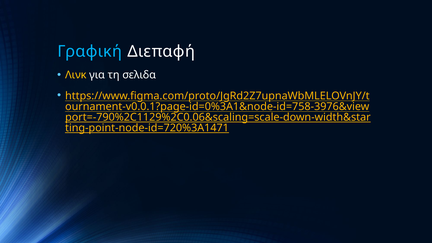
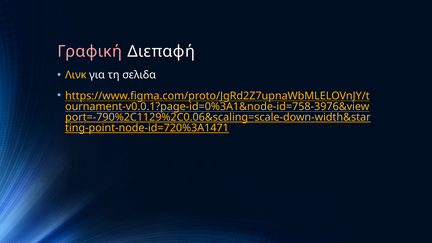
Γραφική colour: light blue -> pink (90, 52)
